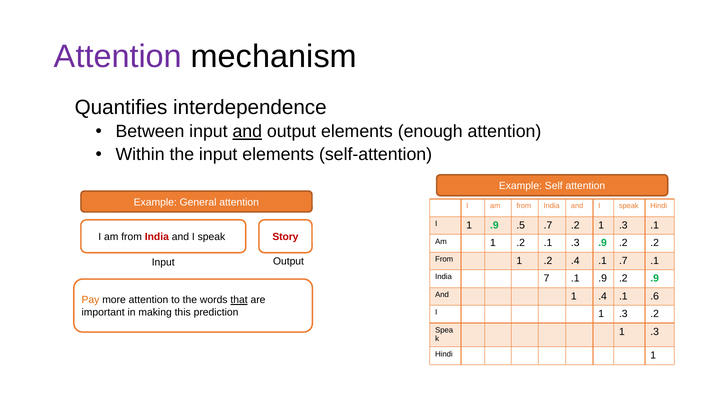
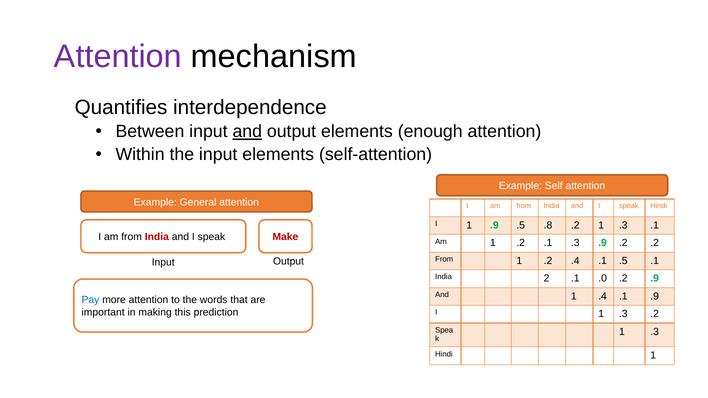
.5 .7: .7 -> .8 (548, 225)
Story: Story -> Make (285, 237)
.1 .7: .7 -> .5 (623, 261)
7: 7 -> 2 (547, 279)
.1 .9: .9 -> .0 (603, 279)
.1 .6: .6 -> .9 (655, 296)
Pay colour: orange -> blue (91, 300)
that underline: present -> none (239, 300)
